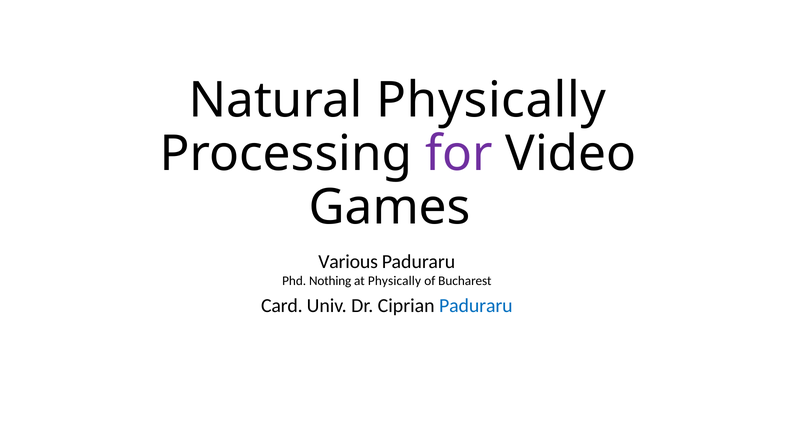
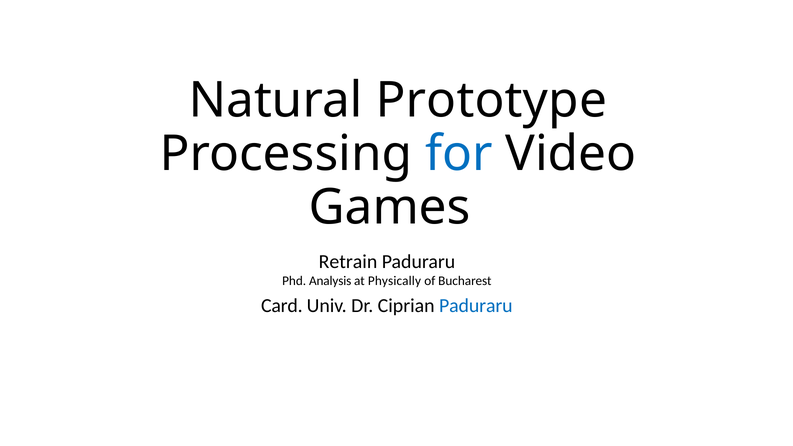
Natural Physically: Physically -> Prototype (491, 100)
for colour: purple -> blue (459, 154)
Various: Various -> Retrain (348, 262)
Nothing: Nothing -> Analysis (330, 281)
